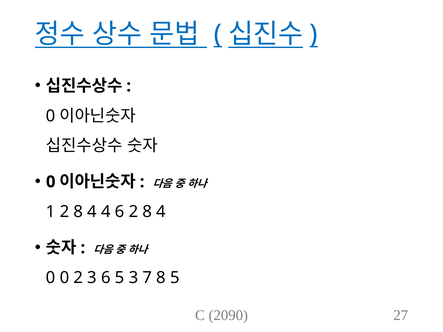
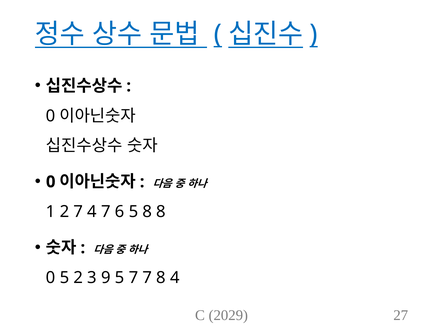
1 2 8: 8 -> 7 (78, 212)
4 4: 4 -> 7 (106, 212)
6 2: 2 -> 5 (134, 212)
4: 4 -> 8 (161, 212)
0 0: 0 -> 5 (65, 278)
3 6: 6 -> 9 (106, 278)
5 3: 3 -> 7 (134, 278)
8 5: 5 -> 4 (175, 278)
2090: 2090 -> 2029 (228, 316)
